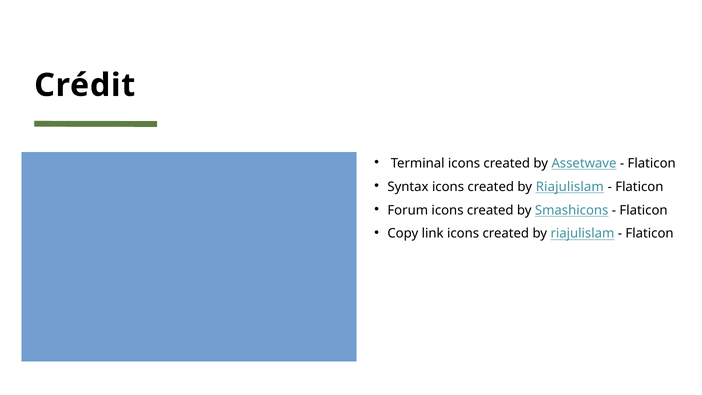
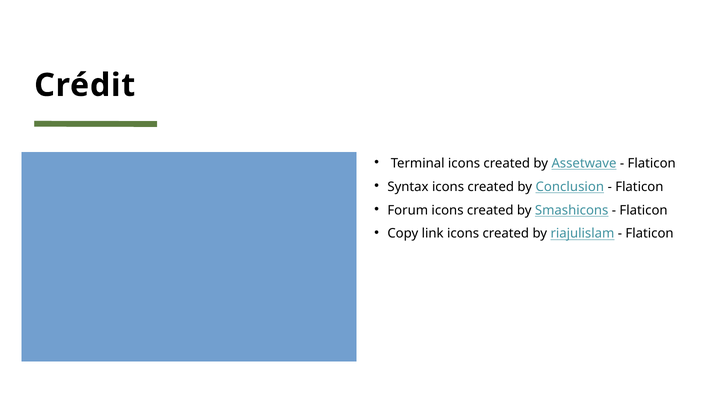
Riajulislam: Riajulislam -> Conclusion (570, 187)
